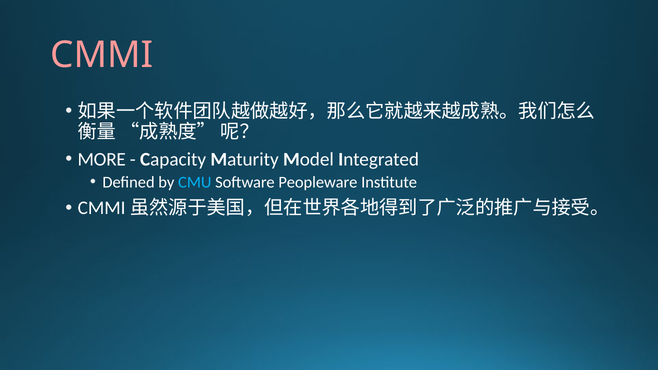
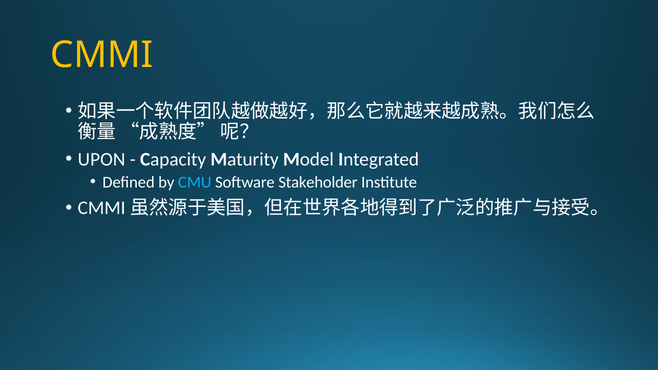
CMMI colour: pink -> yellow (102, 55)
MORE: MORE -> UPON (102, 159)
Peopleware: Peopleware -> Stakeholder (318, 182)
